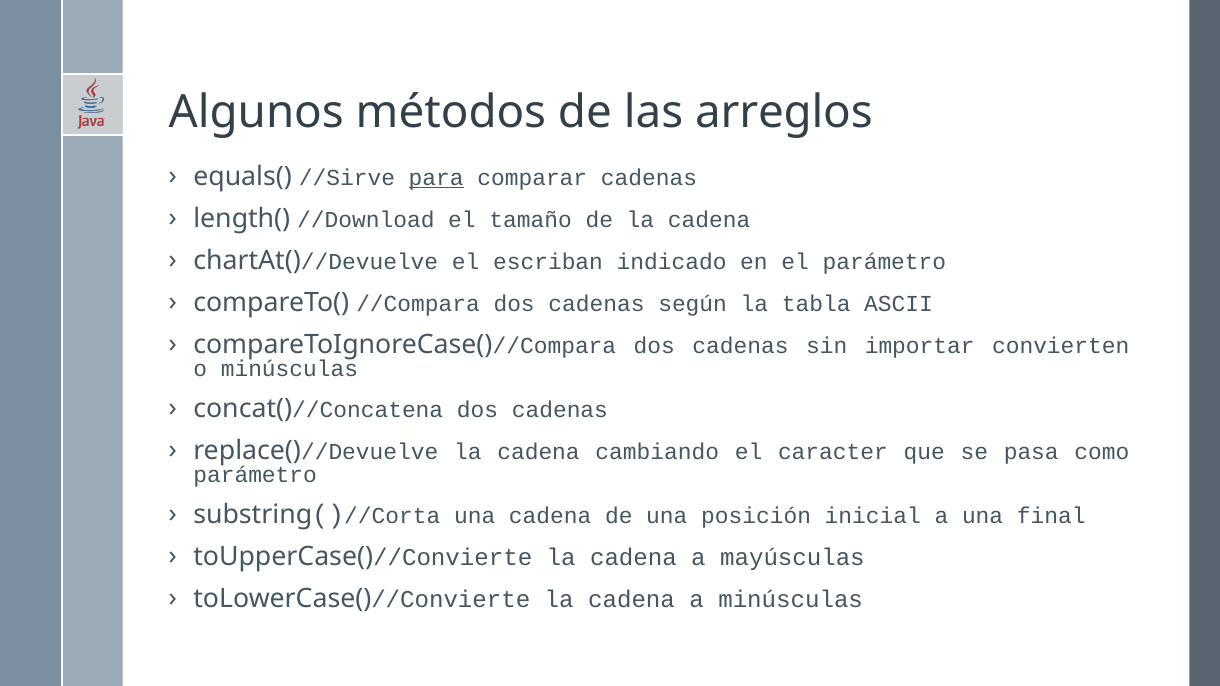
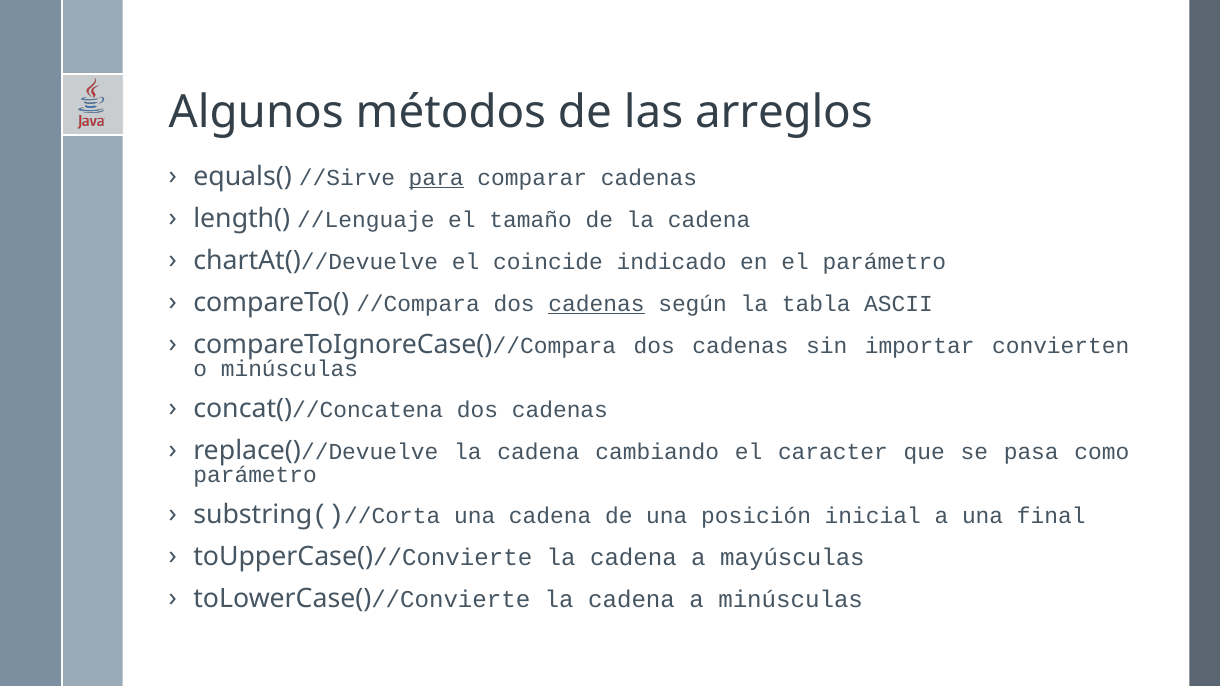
//Download: //Download -> //Lenguaje (366, 220)
escriban: escriban -> coincide (548, 262)
cadenas underline: none -> present (597, 304)
